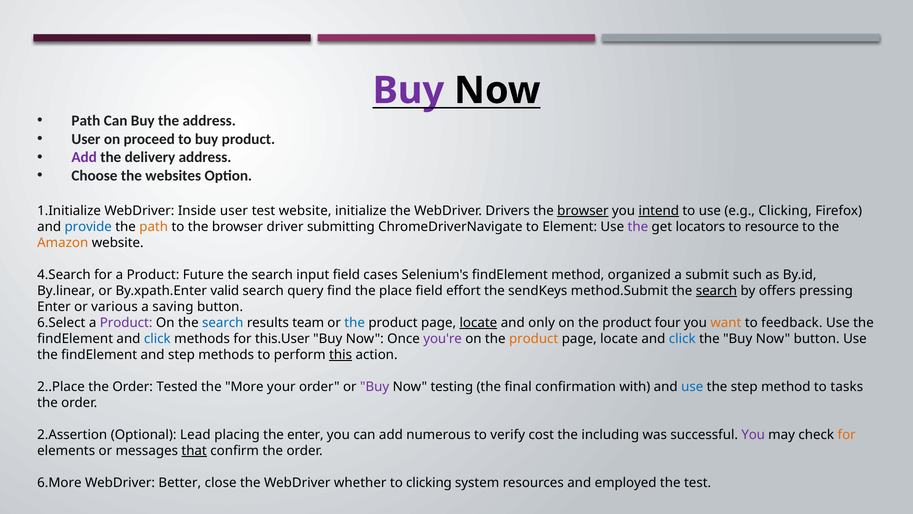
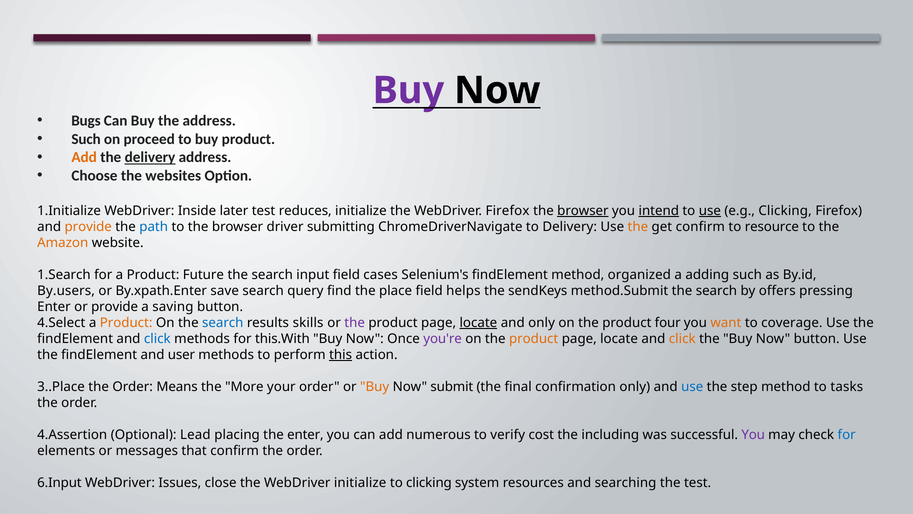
Path: Path -> Bugs (86, 121)
User: User -> Such (86, 139)
Add colour: purple -> orange (84, 157)
delivery underline: none -> present (150, 157)
Inside user: user -> later (234, 211)
test website: website -> reduces (305, 211)
WebDriver Drivers: Drivers -> Firefox (508, 211)
use underline: none -> present (710, 211)
provide colour: blue -> orange (88, 227)
path colour: orange -> blue (154, 227)
to Element: Element -> Delivery (570, 227)
the colour: purple -> orange (638, 227)
get locators: locators -> confirm (700, 227)
4.Search: 4.Search -> 1.Search (64, 275)
submit: submit -> adding (707, 275)
By.linear: By.linear -> By.users (66, 291)
valid: valid -> save (225, 291)
effort: effort -> helps (463, 291)
search underline: present -> none (716, 291)
or various: various -> provide (115, 307)
6.Select: 6.Select -> 4.Select (61, 323)
Product colour: purple -> orange (126, 323)
team: team -> skills (308, 323)
the colour: blue -> purple (355, 323)
feedback: feedback -> coverage (792, 323)
this.User: this.User -> this.With (282, 339)
click colour: blue -> orange (682, 339)
and step: step -> user (181, 355)
2..Place: 2..Place -> 3..Place (61, 387)
Tested: Tested -> Means (177, 387)
Buy colour: purple -> orange (375, 387)
testing: testing -> submit (452, 387)
confirmation with: with -> only (635, 387)
2.Assertion: 2.Assertion -> 4.Assertion (72, 435)
for colour: orange -> blue (847, 435)
that underline: present -> none (194, 451)
6.More: 6.More -> 6.Input (59, 483)
Better: Better -> Issues (180, 483)
WebDriver whether: whether -> initialize (360, 483)
employed: employed -> searching (626, 483)
